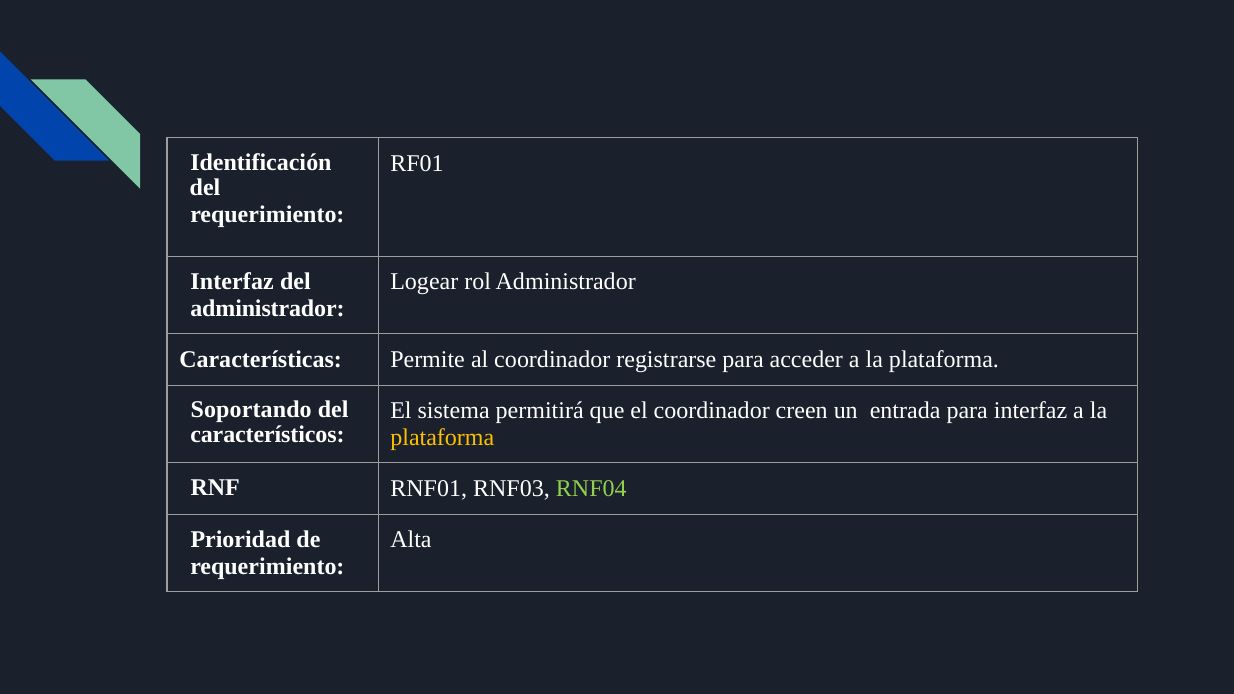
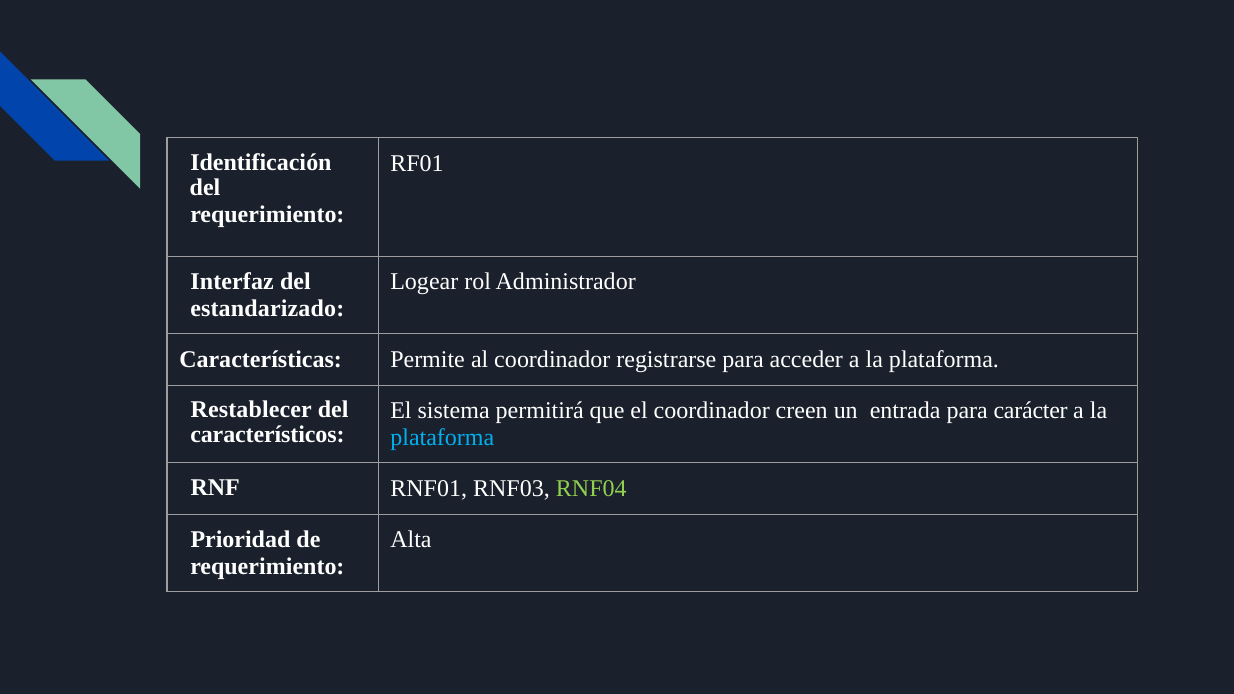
administrador: administrador -> estandarizado (267, 308)
Soportando: Soportando -> Restablecer (251, 410)
para interfaz: interfaz -> carácter (1031, 411)
plataforma colour: yellow -> light blue (442, 438)
